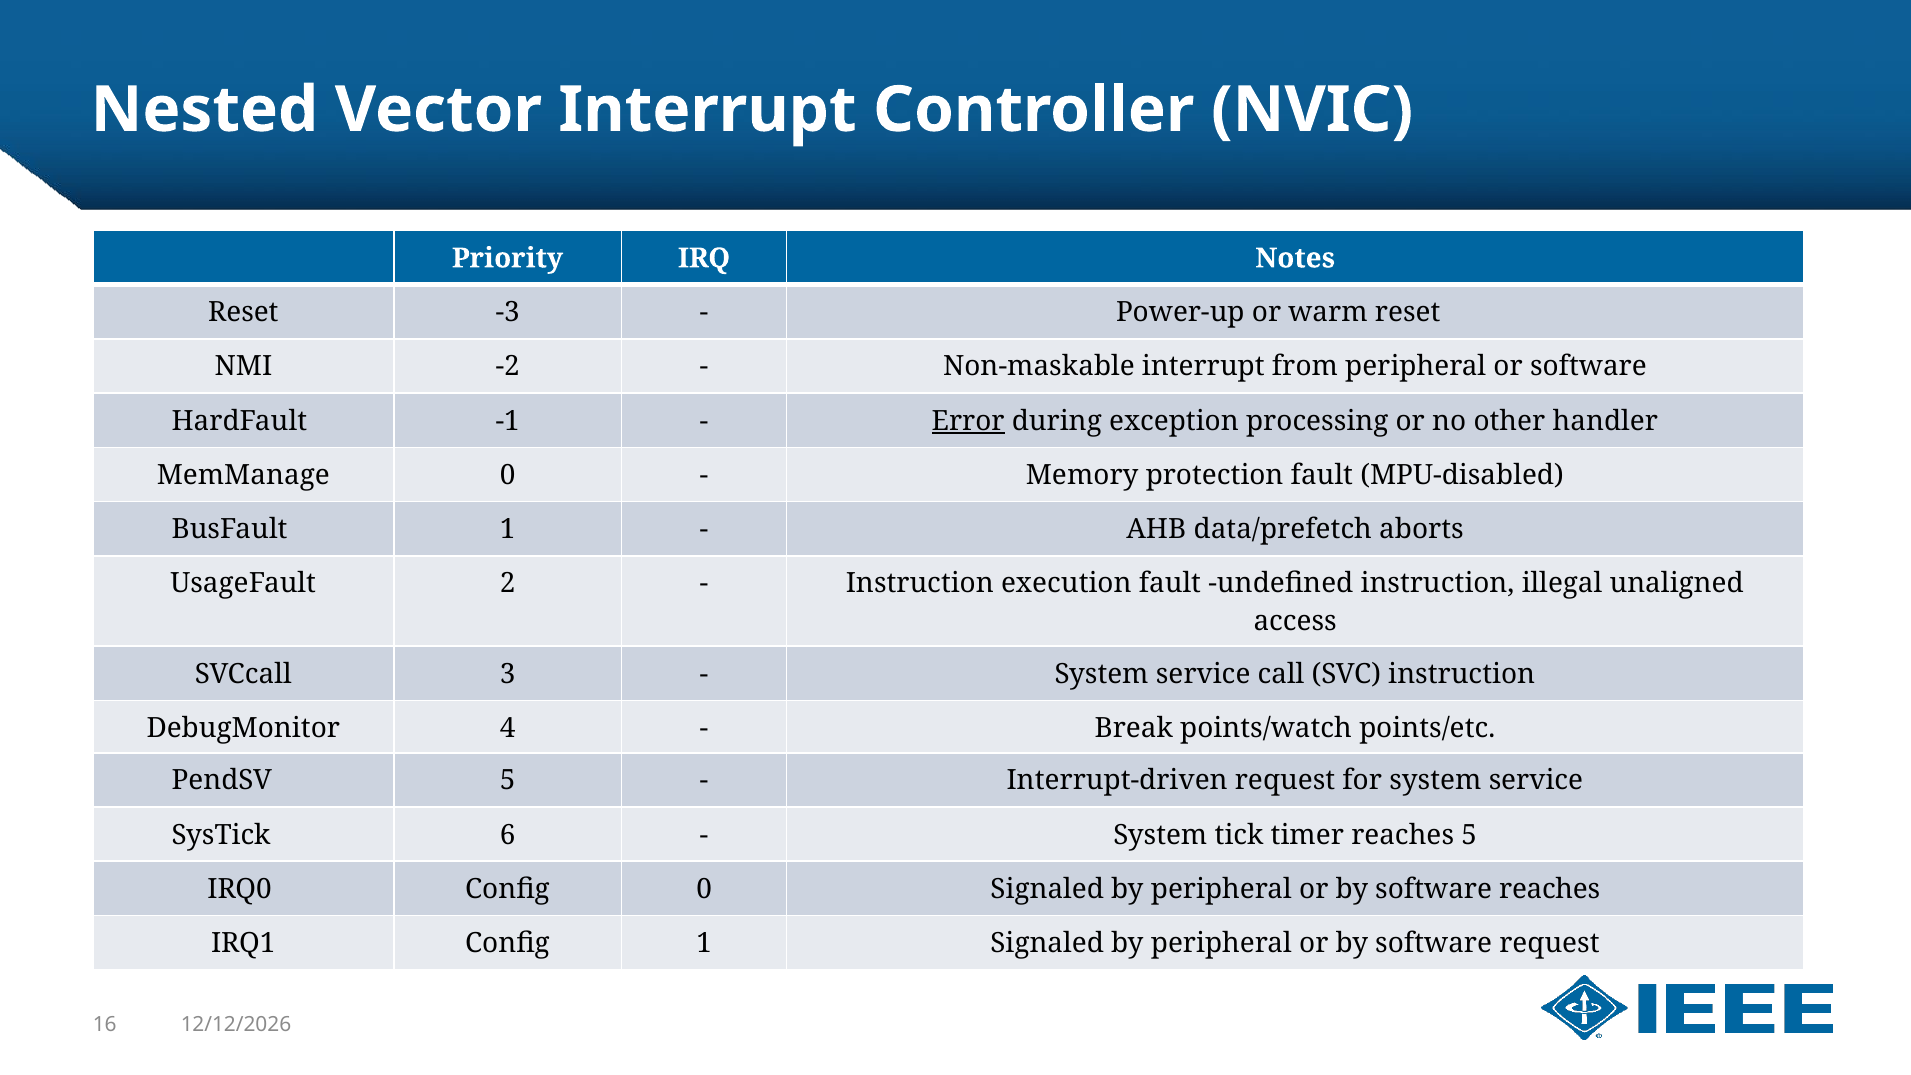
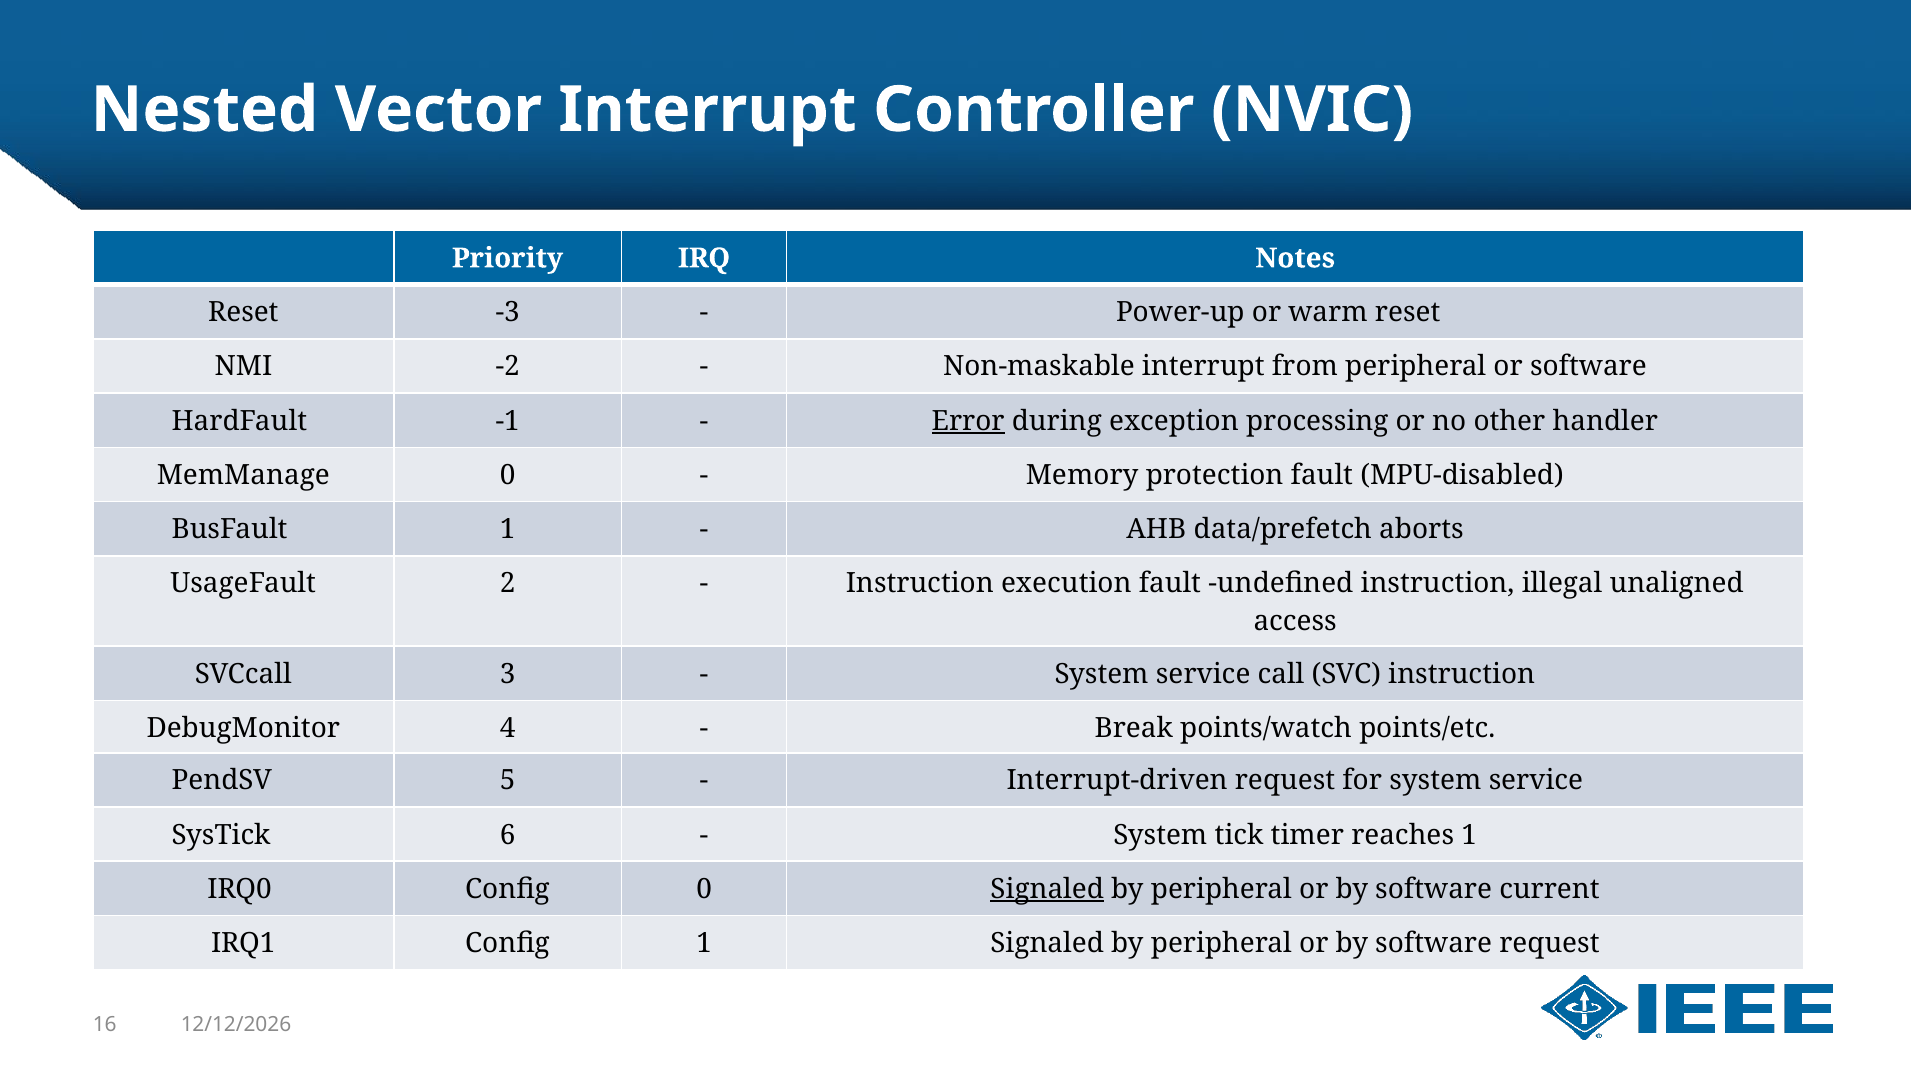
reaches 5: 5 -> 1 (1469, 835)
Signaled underline: none -> present (1047, 889)
software reaches: reaches -> current (1550, 889)
